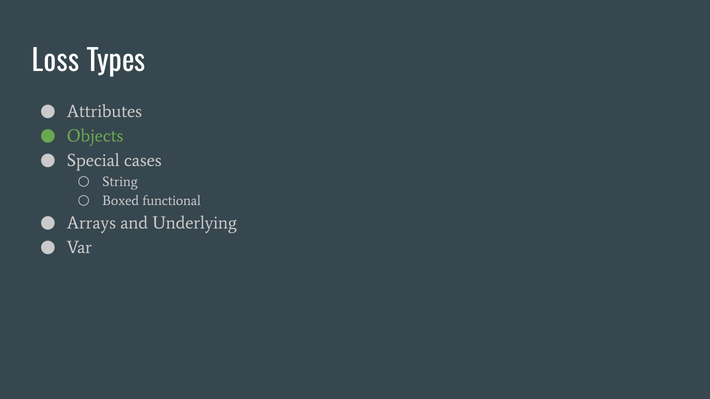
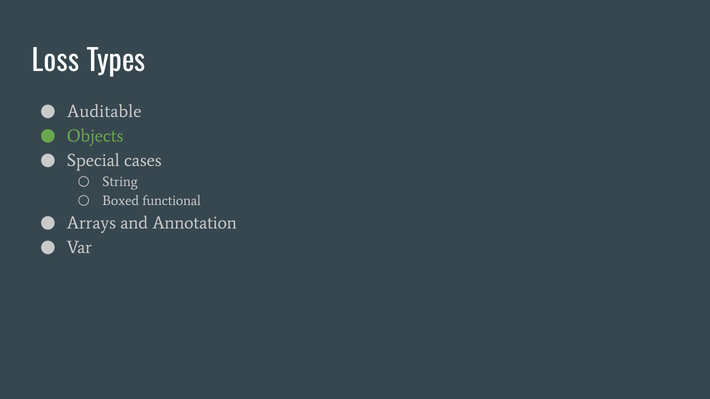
Attributes: Attributes -> Auditable (104, 112)
Underlying: Underlying -> Annotation (195, 223)
